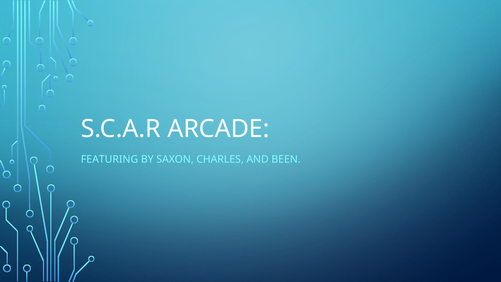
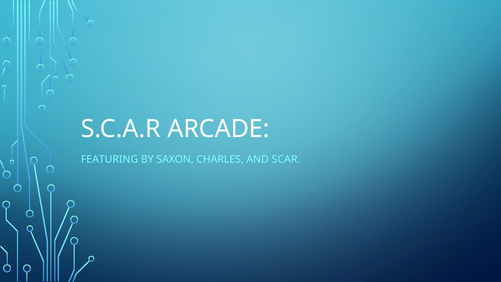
BEEN: BEEN -> SCAR (286, 159)
